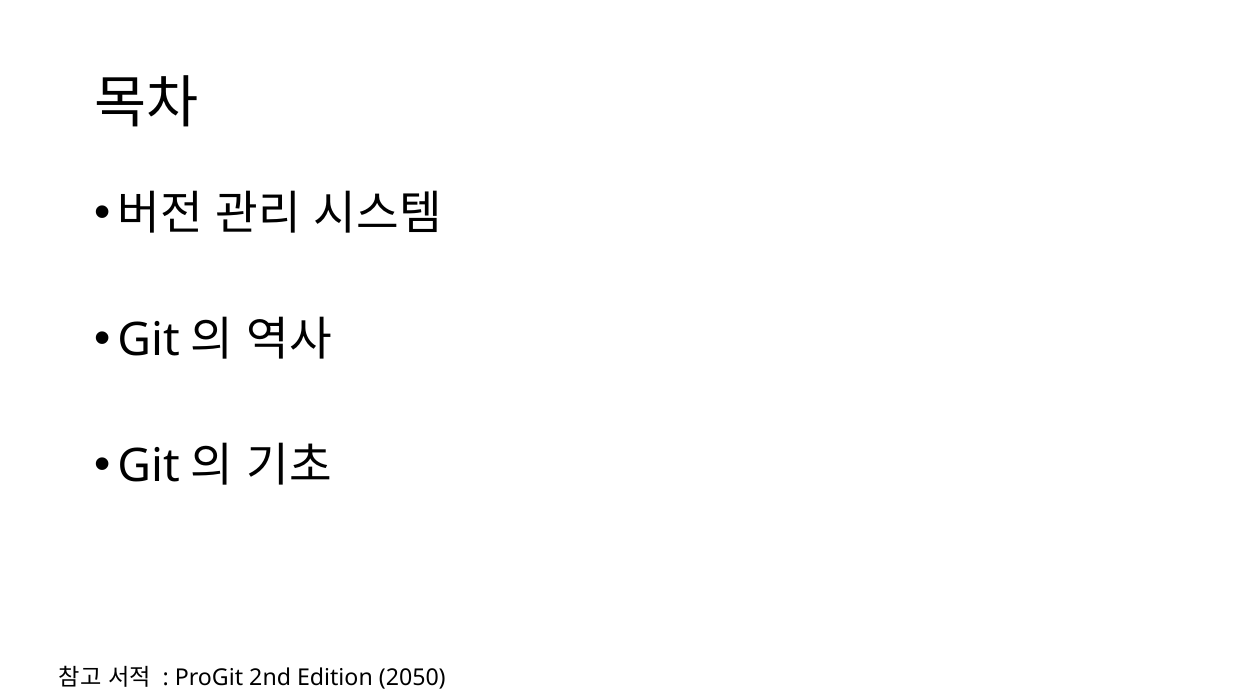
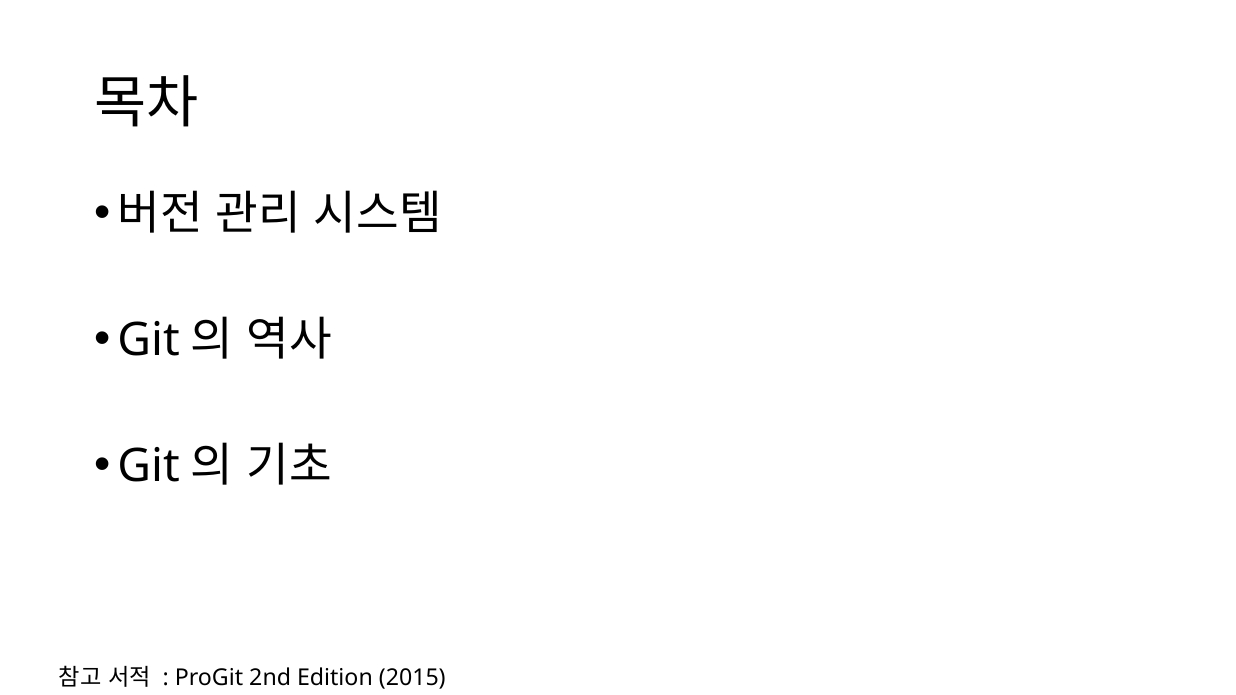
2050: 2050 -> 2015 (412, 678)
